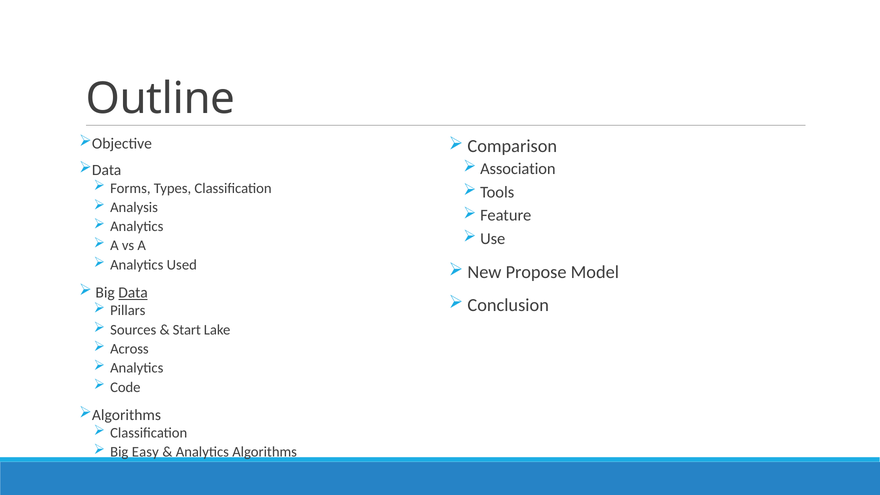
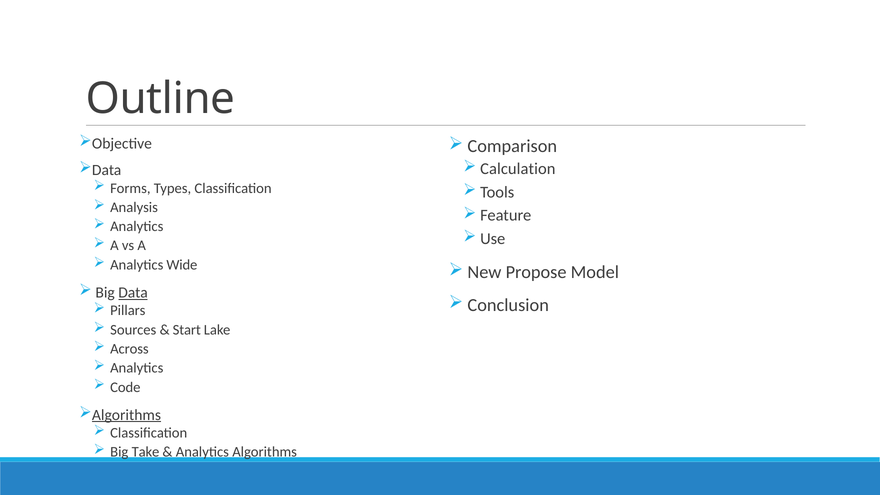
Association: Association -> Calculation (518, 169)
Used: Used -> Wide (182, 265)
Algorithms underline: none -> present (126, 415)
Easy: Easy -> Take (145, 452)
